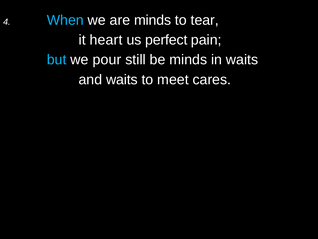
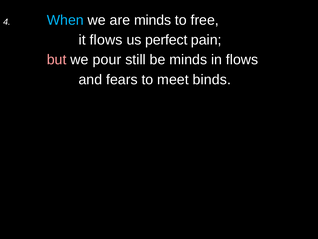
tear: tear -> free (205, 20)
it heart: heart -> flows (106, 40)
but colour: light blue -> pink (57, 60)
in waits: waits -> flows (242, 60)
and waits: waits -> fears (122, 79)
cares: cares -> binds (212, 79)
